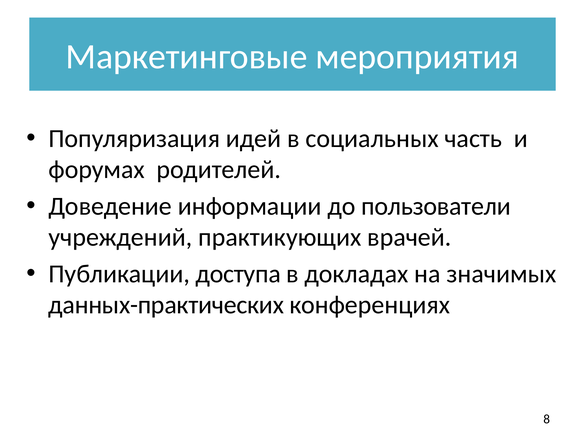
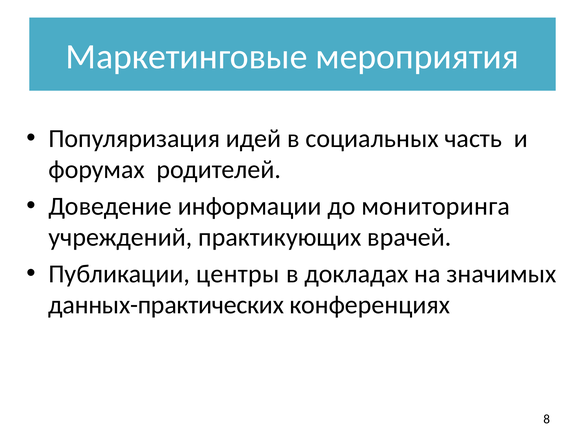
пользователи: пользователи -> мониторинга (436, 206)
доступа: доступа -> центры (238, 274)
